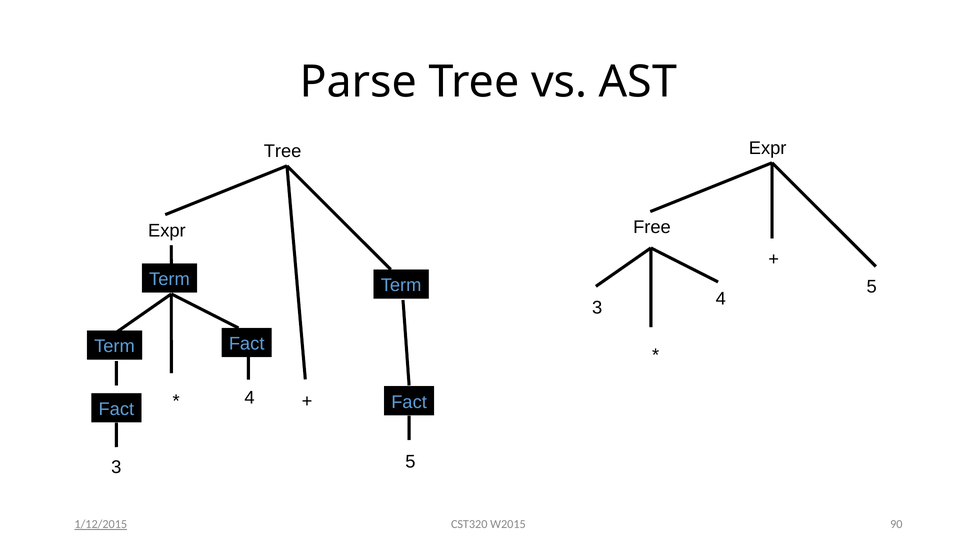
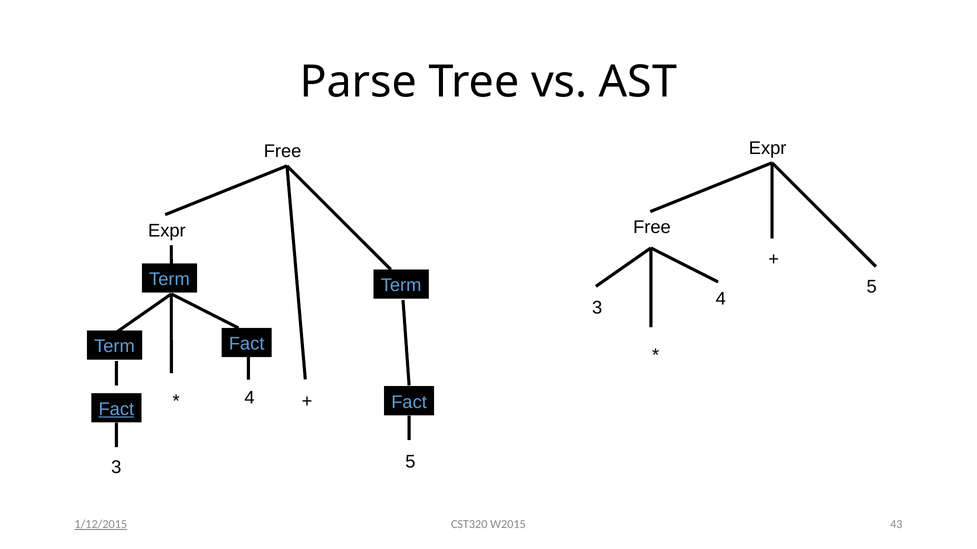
Tree: Tree -> Free (283, 151)
Fact underline: none -> present (116, 409)
90: 90 -> 43 (896, 525)
